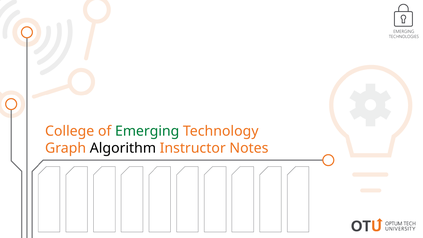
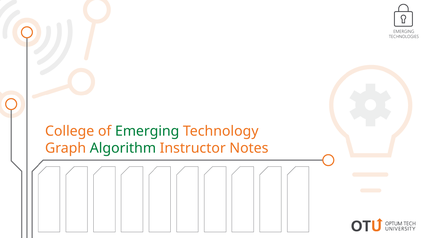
Algorithm colour: black -> green (123, 148)
